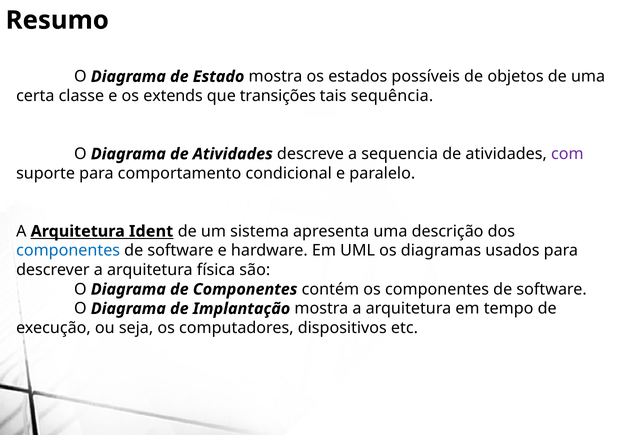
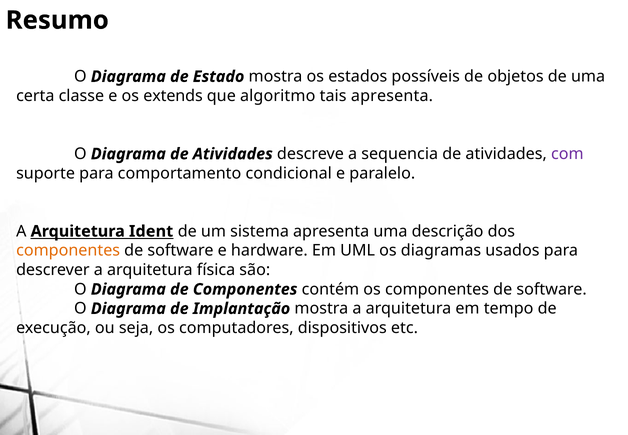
transições: transições -> algoritmo (278, 96)
tais sequência: sequência -> apresenta (392, 96)
componentes colour: blue -> orange (68, 251)
